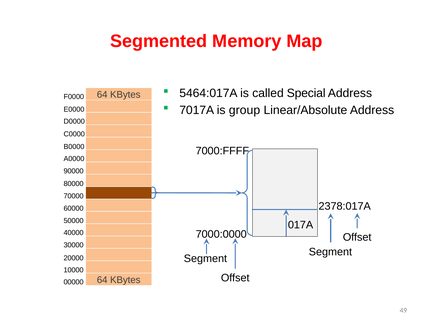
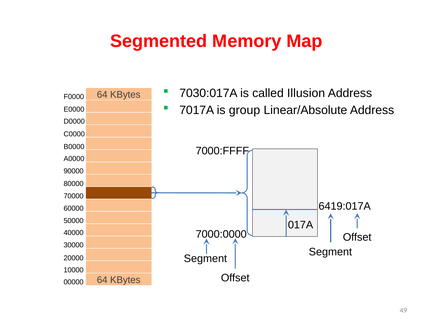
5464:017A: 5464:017A -> 7030:017A (208, 93)
Special: Special -> Illusion (306, 93)
2378:017A: 2378:017A -> 6419:017A (345, 206)
